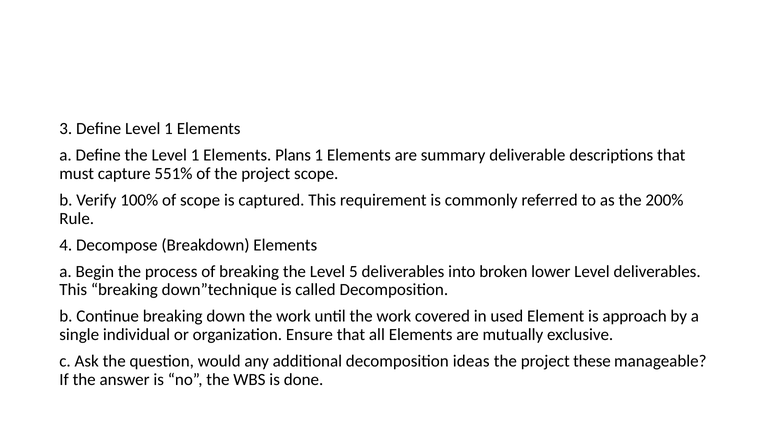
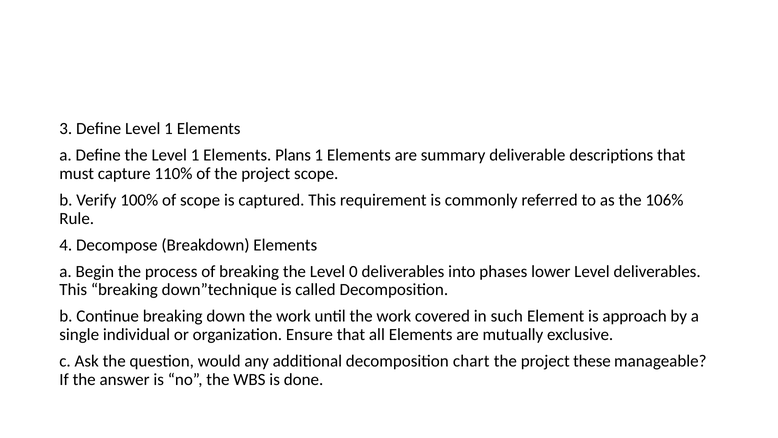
551%: 551% -> 110% (173, 173)
200%: 200% -> 106% (664, 200)
5: 5 -> 0 (353, 271)
broken: broken -> phases (503, 271)
used: used -> such (507, 316)
ideas: ideas -> chart (471, 361)
